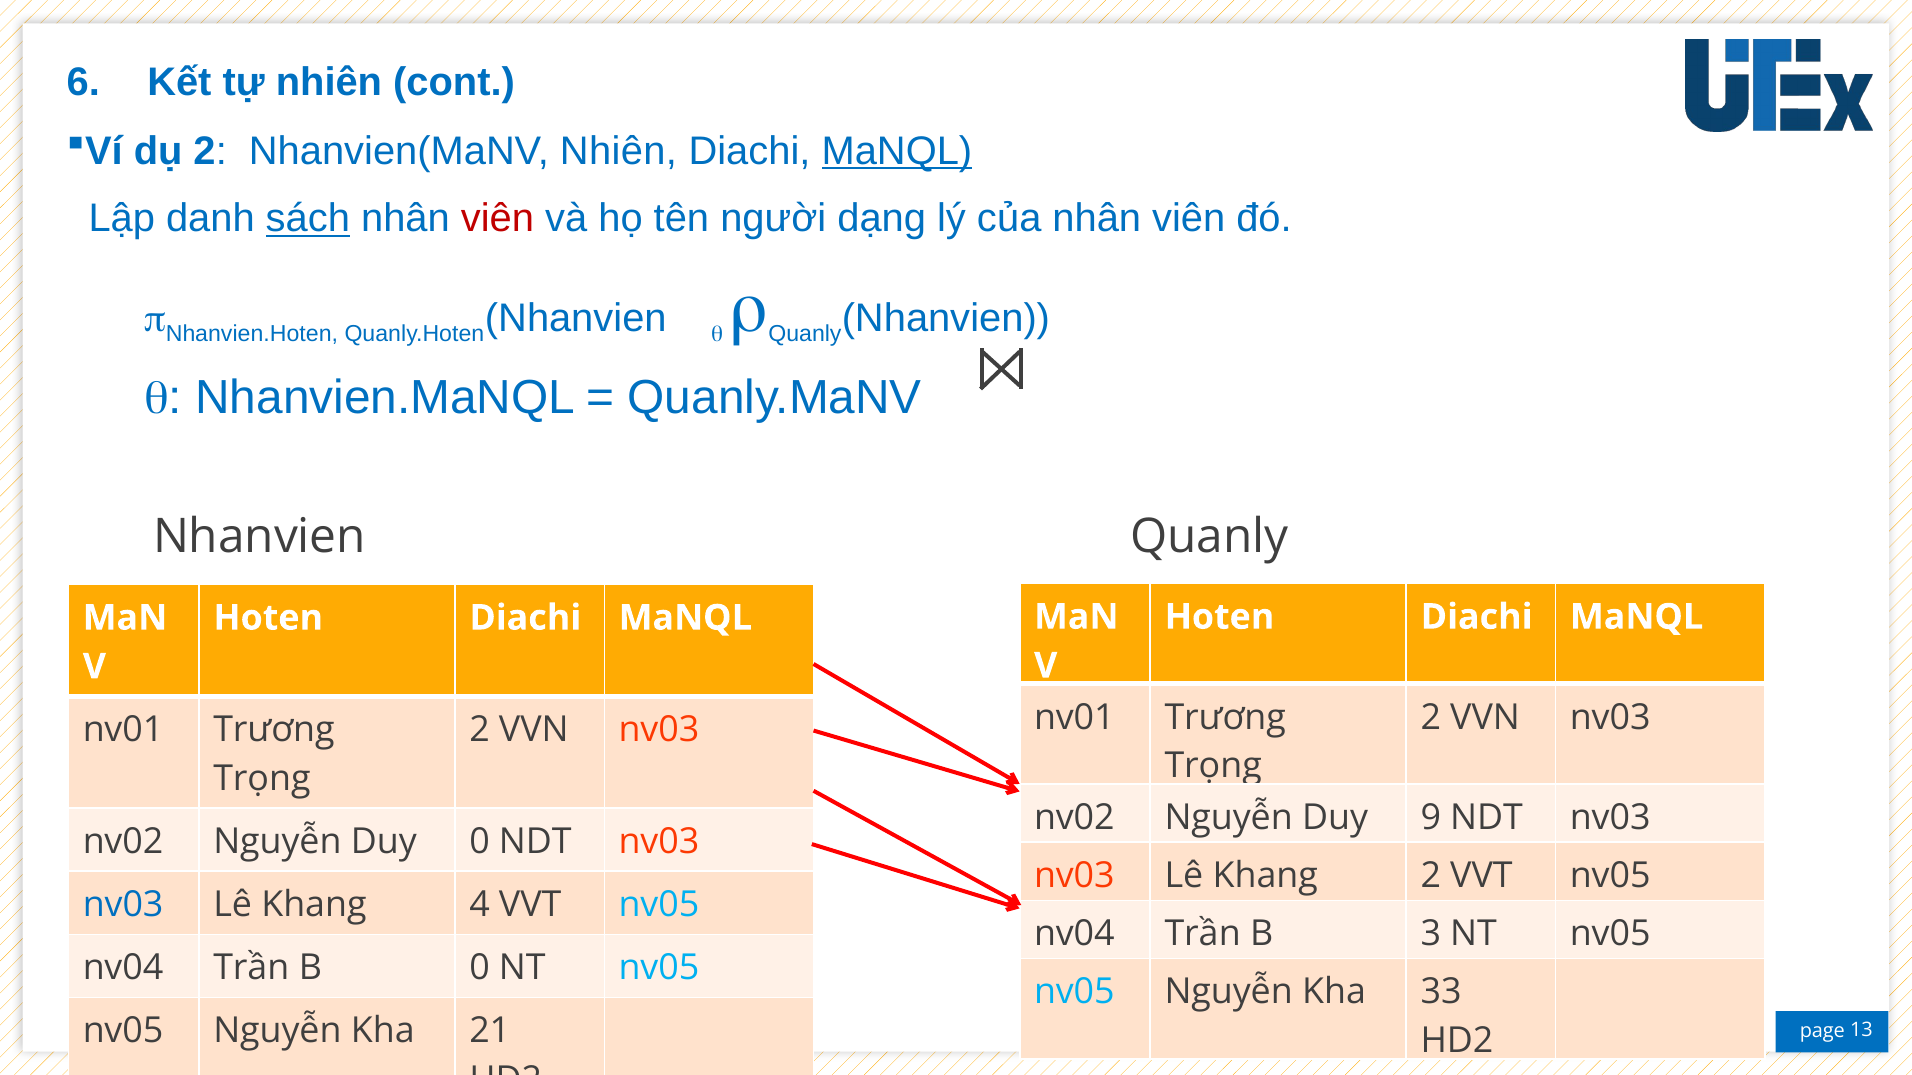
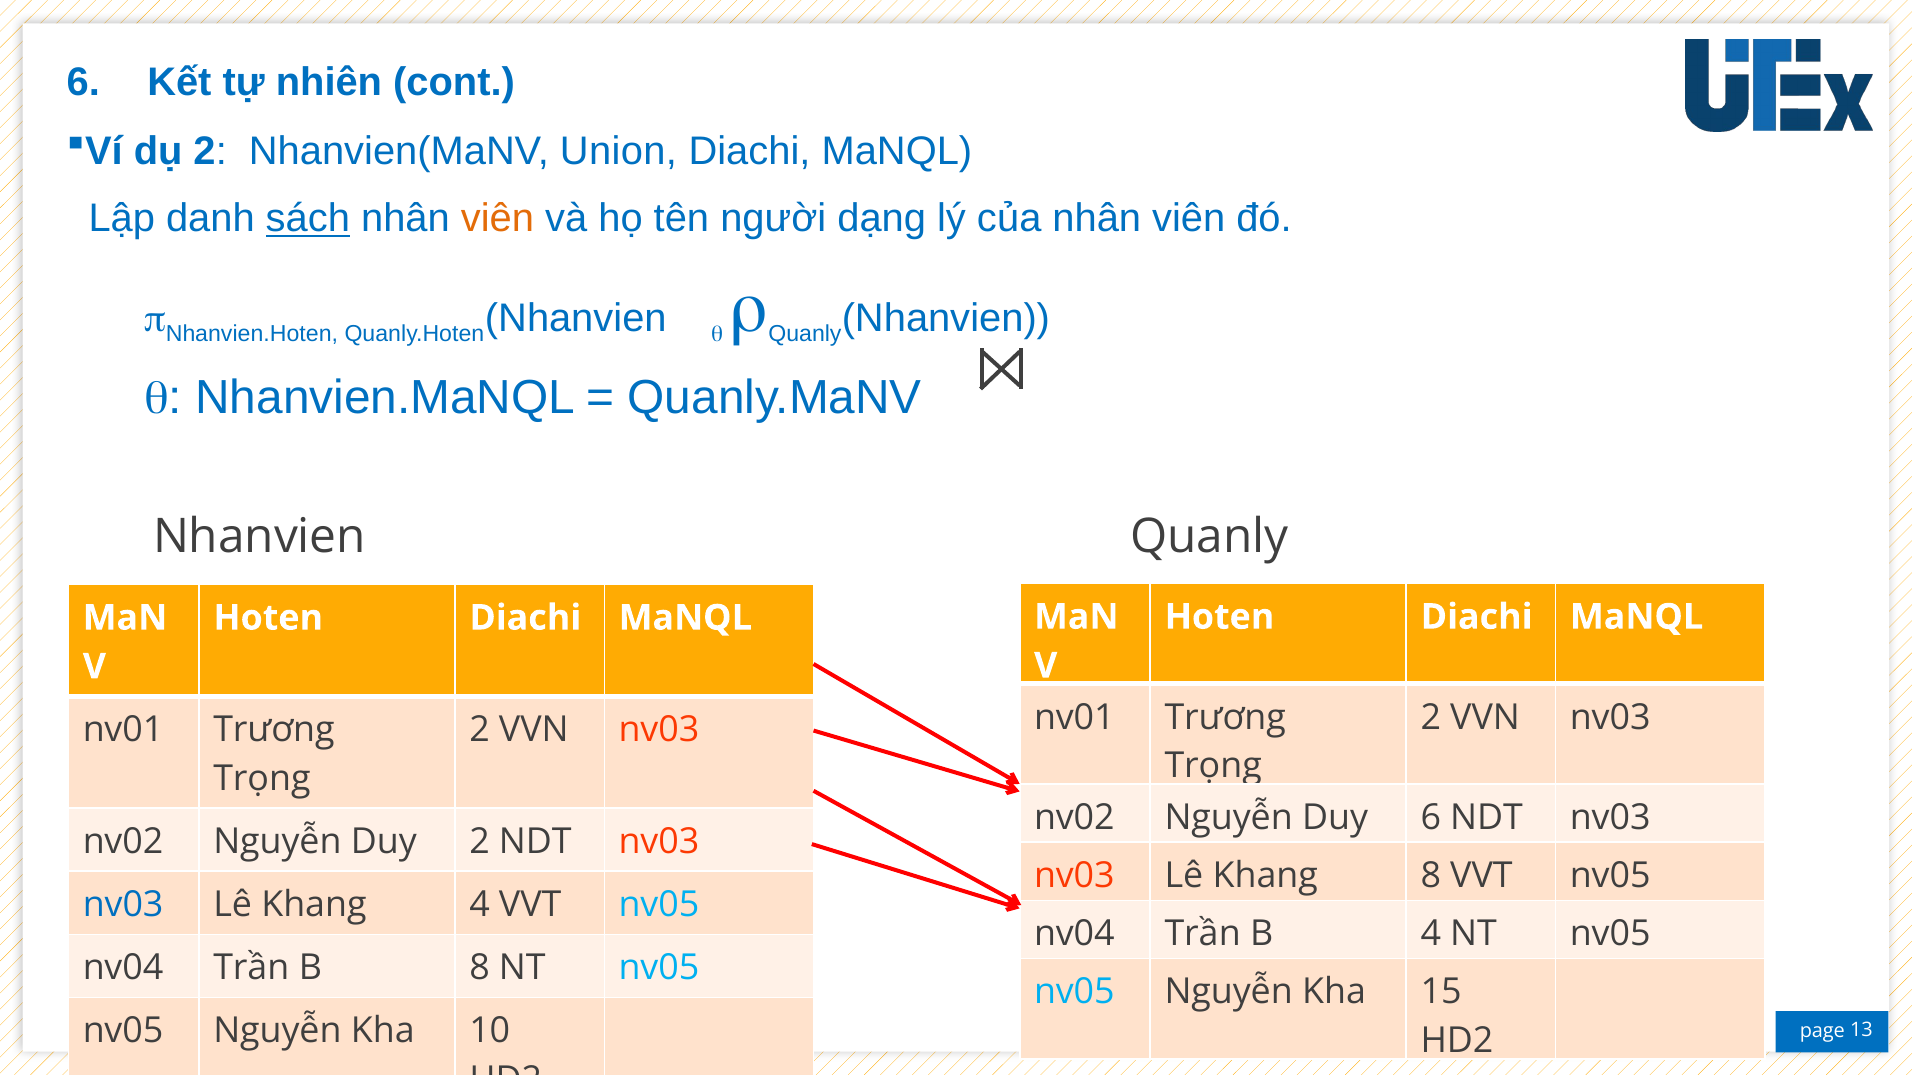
Nhanvien(MaNV Nhiên: Nhiên -> Union (618, 151)
MaNQL underline: present -> none (897, 151)
viên colour: red -> orange (497, 219)
Duy 9: 9 -> 6 (1431, 818)
Duy 0: 0 -> 2 (480, 842)
Khang 2: 2 -> 8 (1431, 876)
B 3: 3 -> 4 (1431, 934)
B 0: 0 -> 8 (480, 968)
33: 33 -> 15 (1441, 993)
21: 21 -> 10 (490, 1032)
